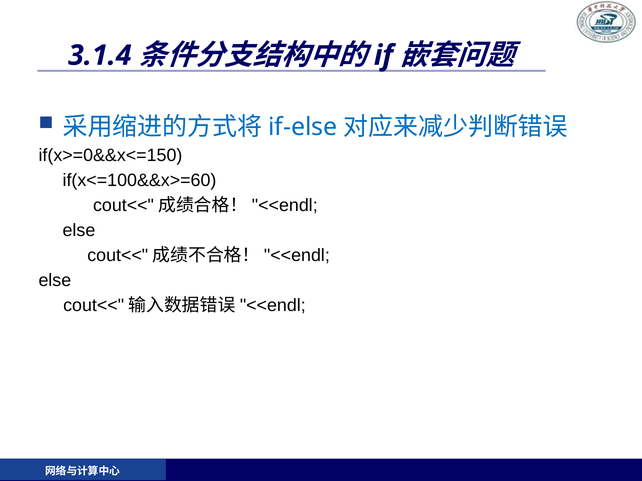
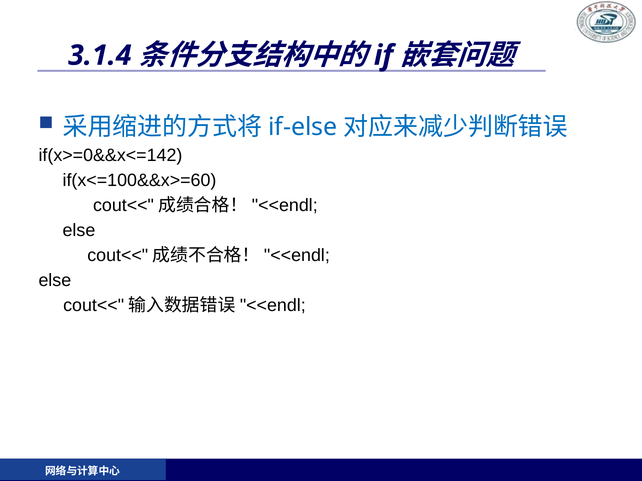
if(x>=0&&x<=150: if(x>=0&&x<=150 -> if(x>=0&&x<=142 (110, 156)
